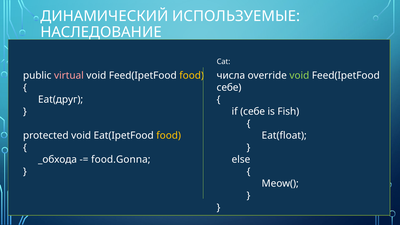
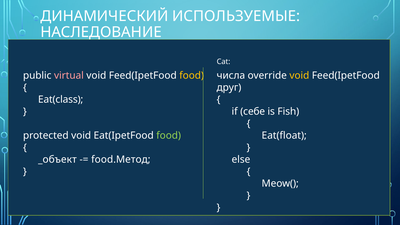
void colour: light green -> yellow (299, 76)
себе: себе -> друг (229, 88)
Eat(друг: Eat(друг -> Eat(class (61, 100)
food colour: yellow -> light green (169, 136)
_обхода: _обхода -> _объект (57, 160)
food.Gonna: food.Gonna -> food.Метод (121, 160)
